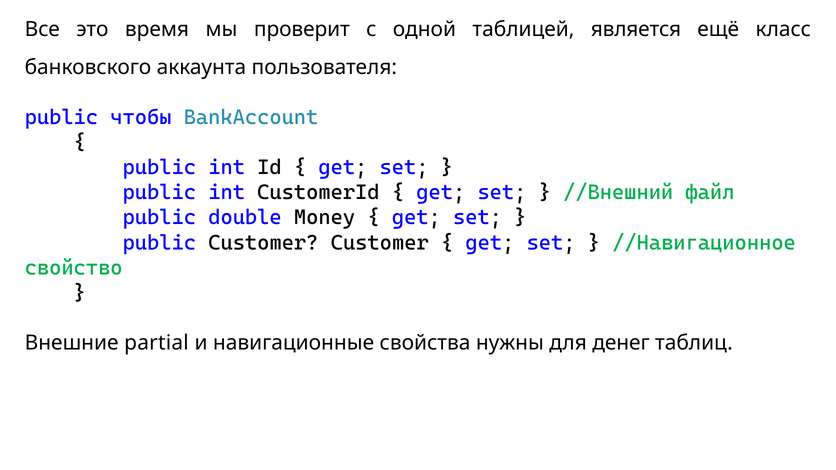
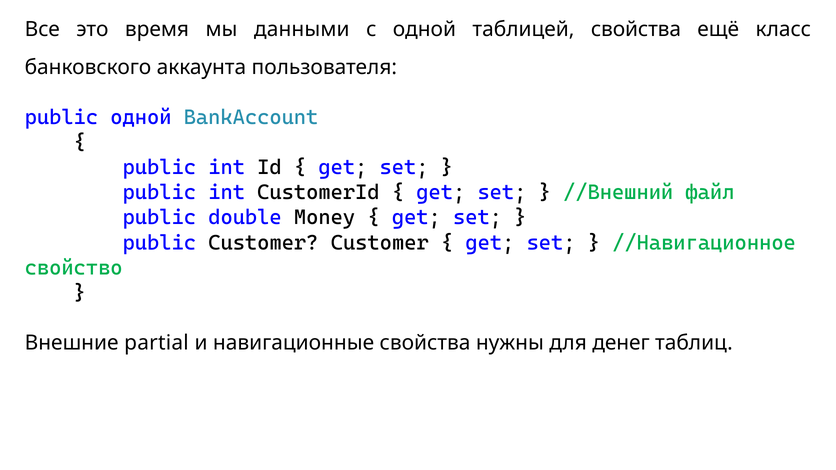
проверит: проверит -> данными (302, 30)
таблицей является: является -> свойства (636, 30)
public чтобы: чтобы -> одной (141, 117)
